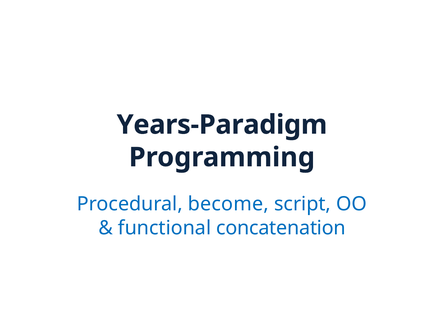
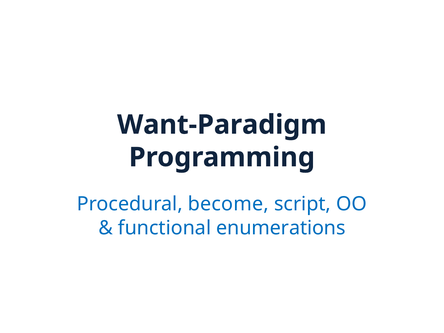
Years-Paradigm: Years-Paradigm -> Want-Paradigm (222, 125)
concatenation: concatenation -> enumerations (281, 228)
